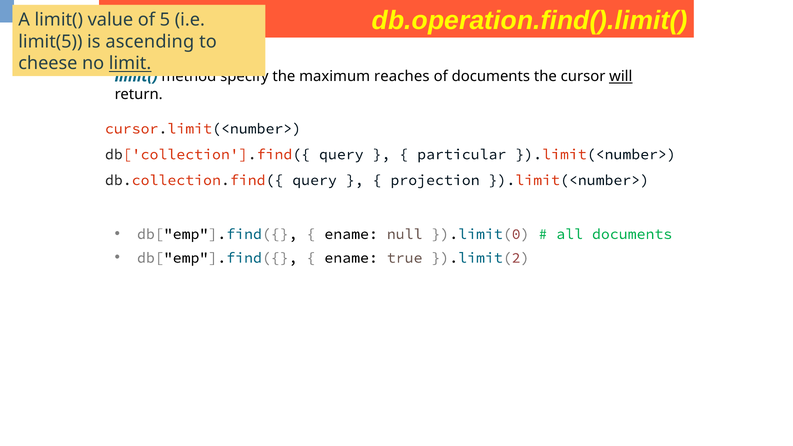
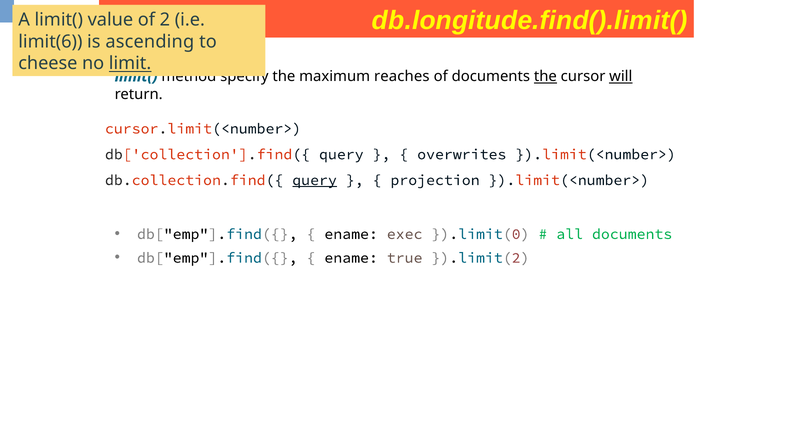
db.operation.find().limit(: db.operation.find().limit( -> db.longitude.find().limit( (530, 21)
5: 5 -> 2 (165, 20)
limit(5: limit(5 -> limit(6 (50, 42)
the underline: none -> present (545, 76)
particular: particular -> overwrites (462, 154)
query underline: none -> present (315, 180)
null: null -> exec (405, 234)
